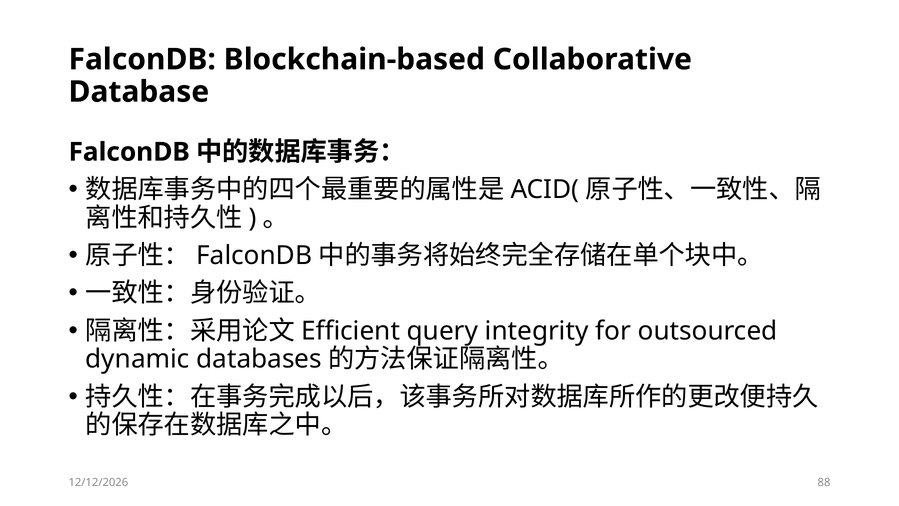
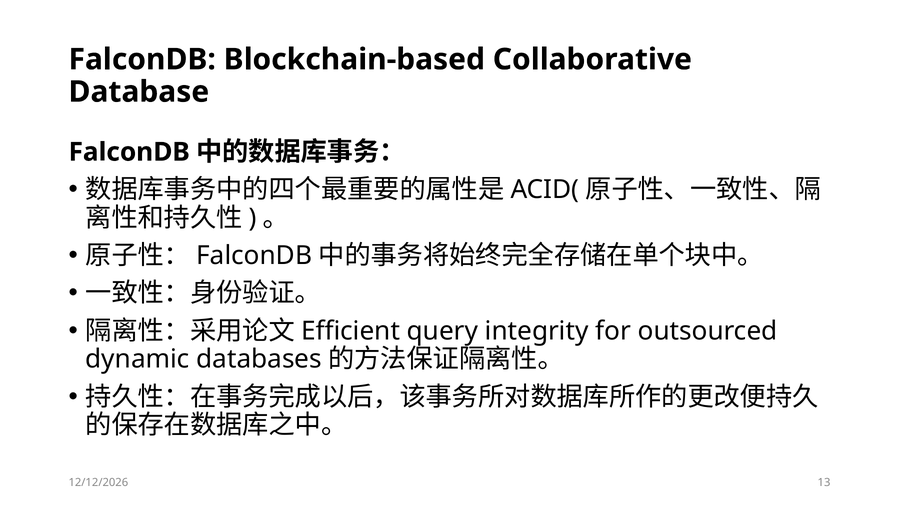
88: 88 -> 13 (824, 482)
